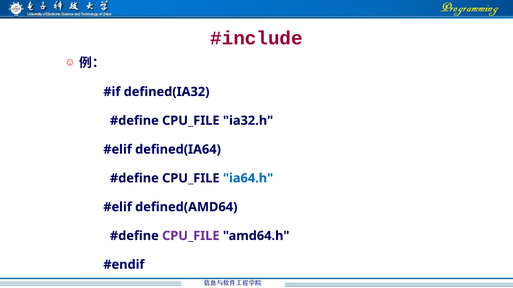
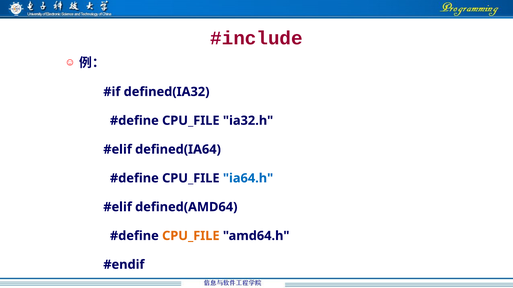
CPU_FILE colour: purple -> orange (191, 236)
